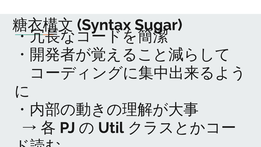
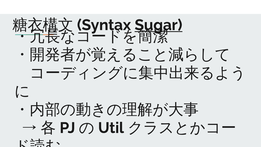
Sugar underline: none -> present (158, 25)
